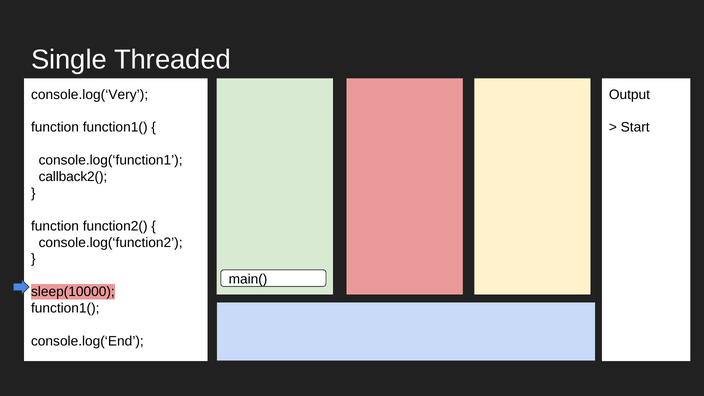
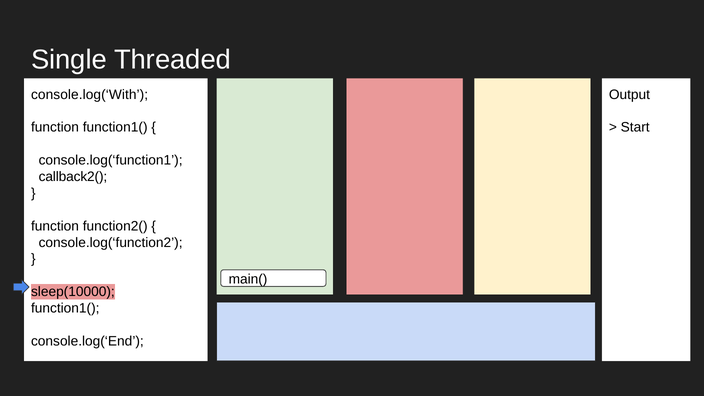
console.log(‘Very: console.log(‘Very -> console.log(‘With (90, 95)
